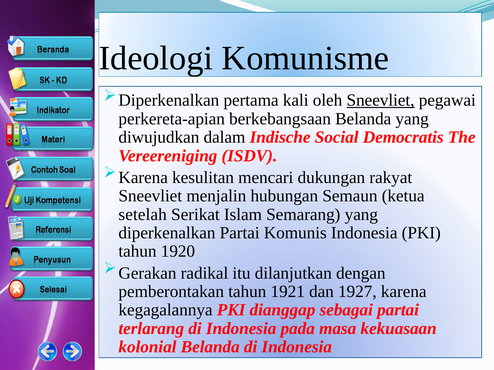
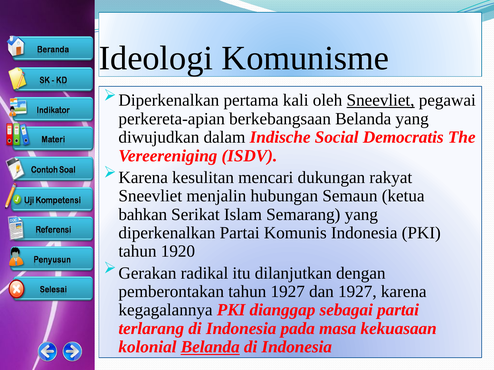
setelah: setelah -> bahkan (143, 215)
tahun 1921: 1921 -> 1927 (288, 292)
Belanda underline: none -> present (210, 347)
